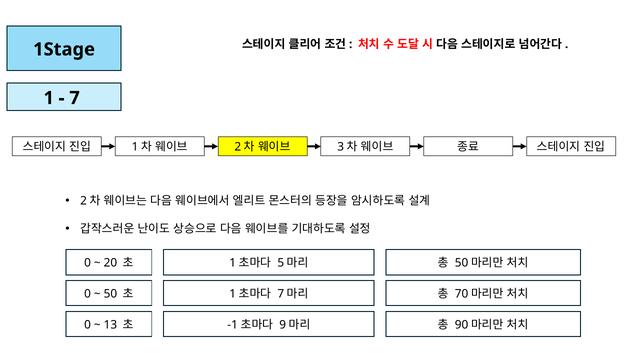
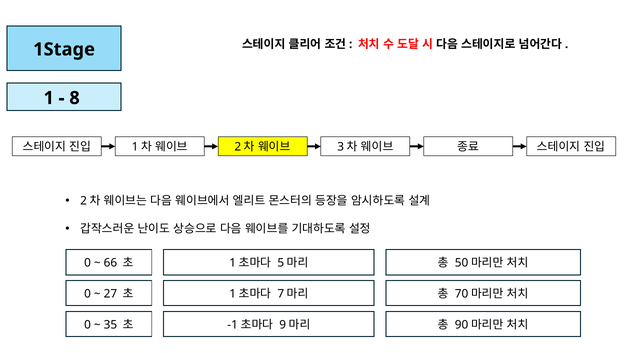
7: 7 -> 8 (75, 98)
20: 20 -> 66 (110, 263)
50: 50 -> 27 (110, 294)
13: 13 -> 35 (110, 325)
